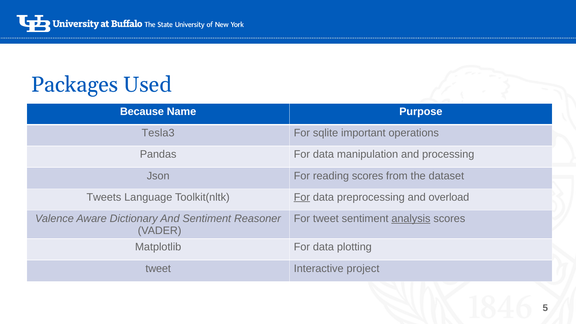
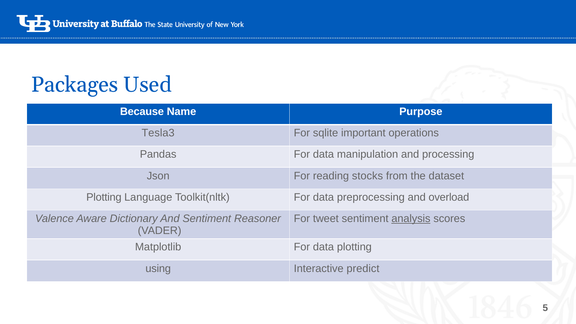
reading scores: scores -> stocks (367, 176)
Tweets: Tweets -> Plotting (104, 197)
For underline: present -> none (302, 197)
tweet: tweet -> using (158, 268)
project: project -> predict (363, 268)
